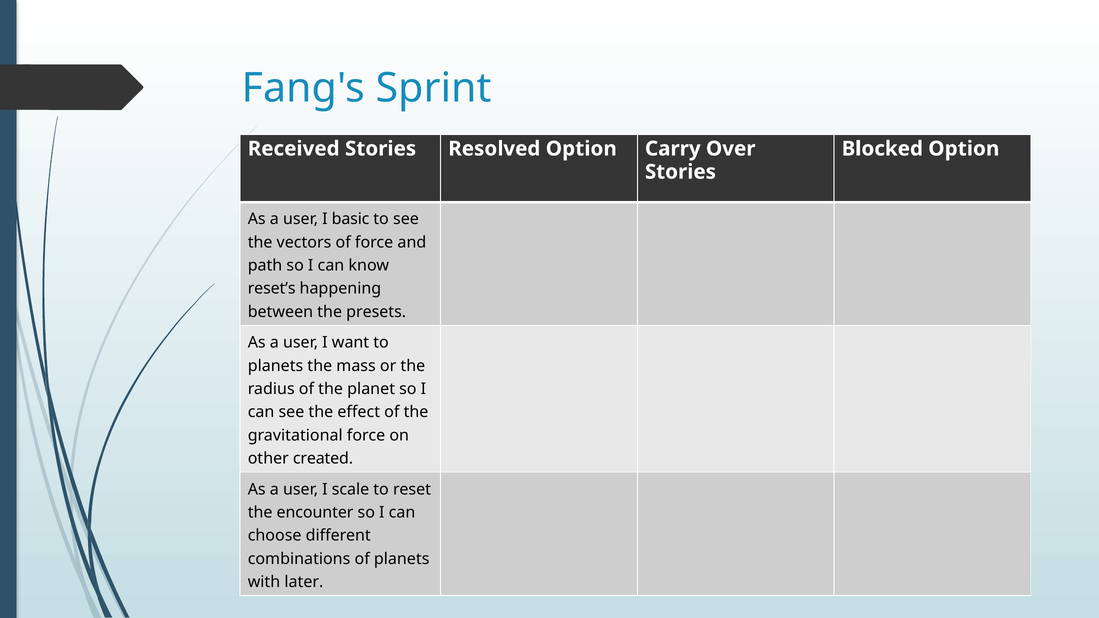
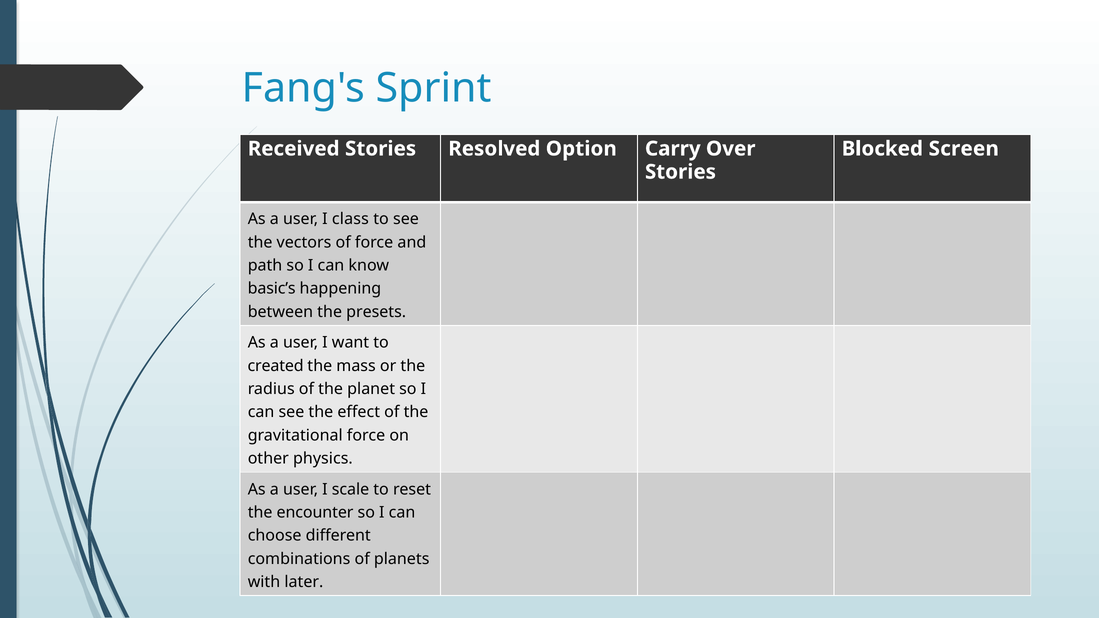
Blocked Option: Option -> Screen (964, 149)
basic: basic -> class (350, 219)
reset’s: reset’s -> basic’s (272, 289)
planets: planets -> created (276, 366)
created: created -> physics (323, 459)
